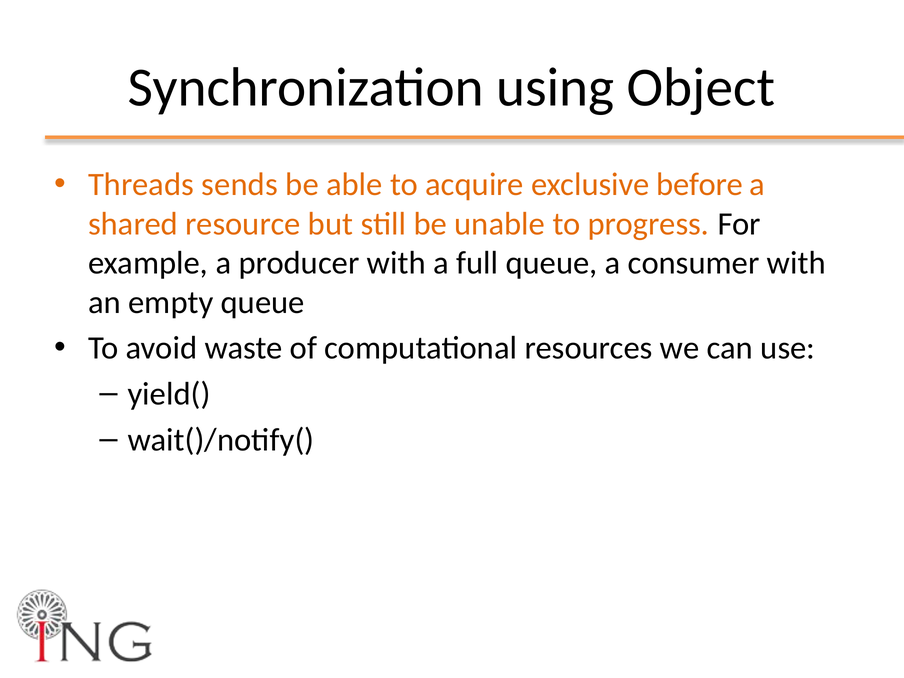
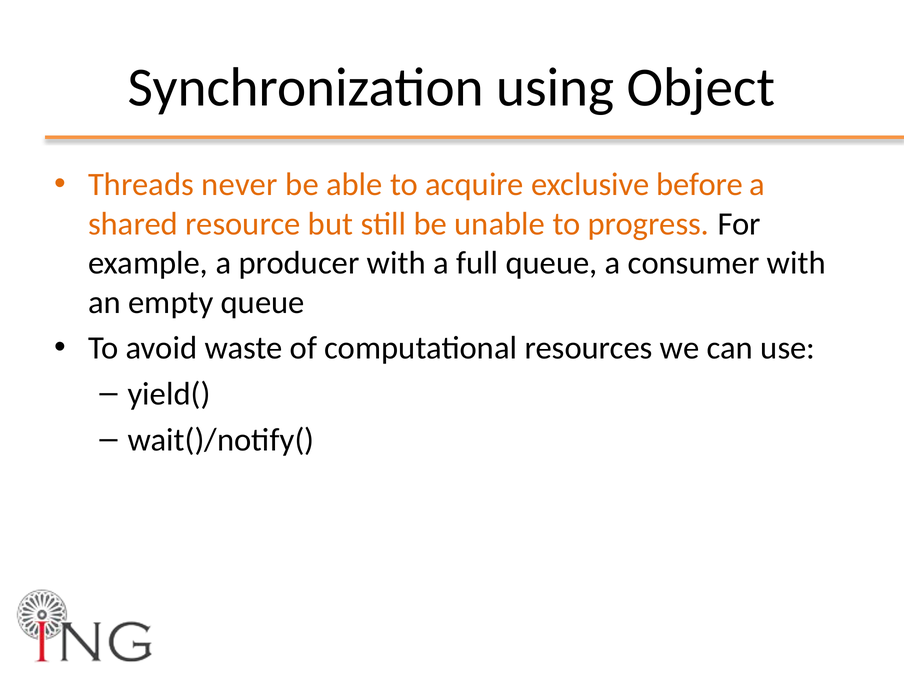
sends: sends -> never (240, 185)
